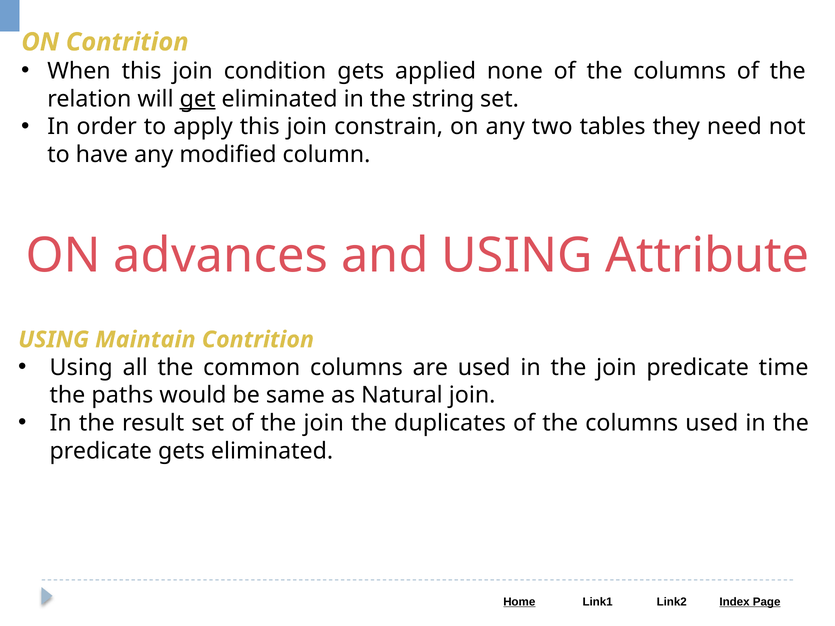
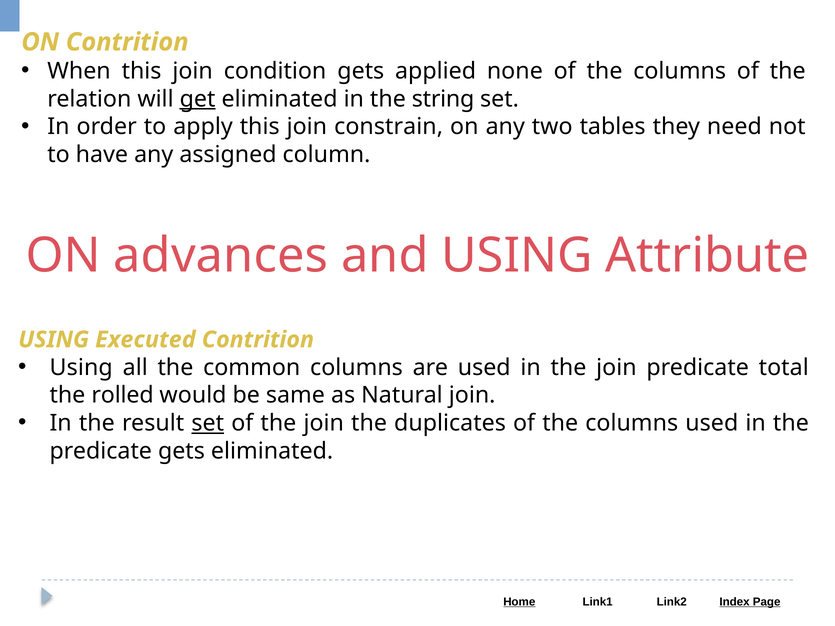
modified: modified -> assigned (228, 155)
Maintain: Maintain -> Executed (145, 340)
time: time -> total (784, 368)
paths: paths -> rolled (123, 395)
set underline: none -> present (208, 423)
